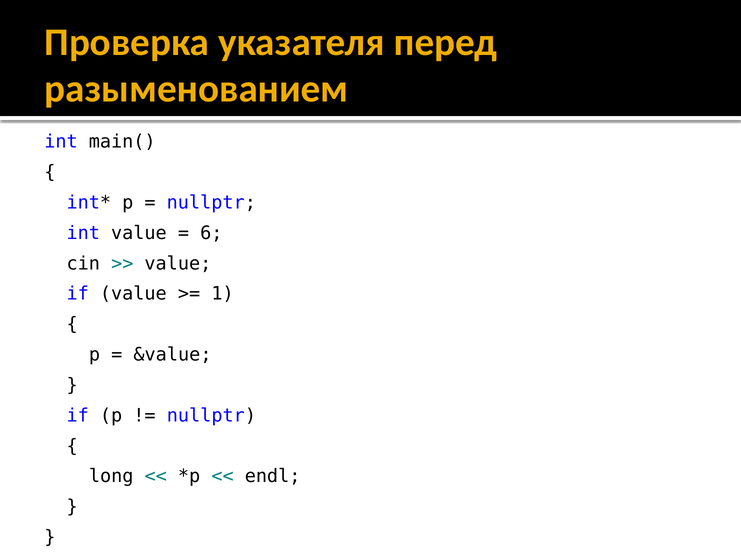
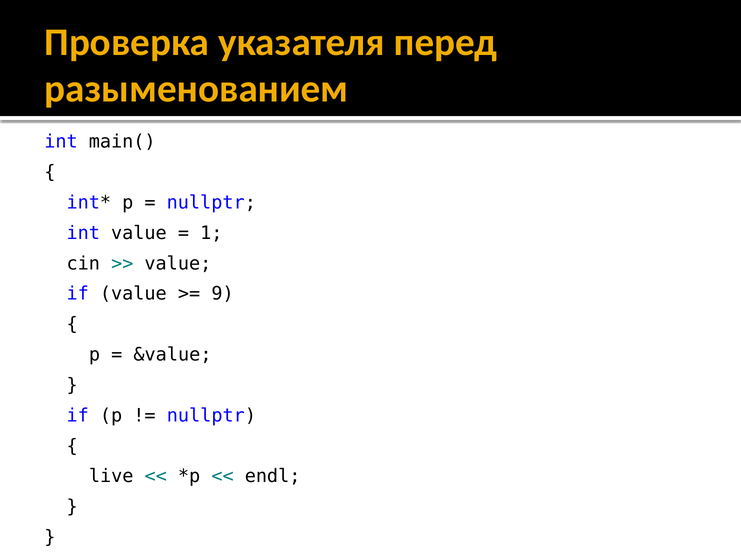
6: 6 -> 1 (211, 233)
1: 1 -> 9 (223, 294)
long: long -> live (111, 477)
